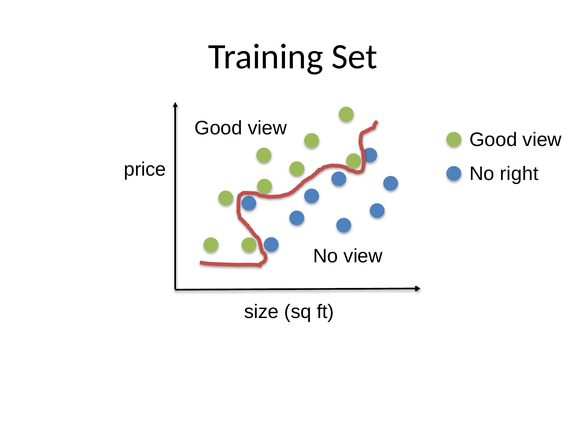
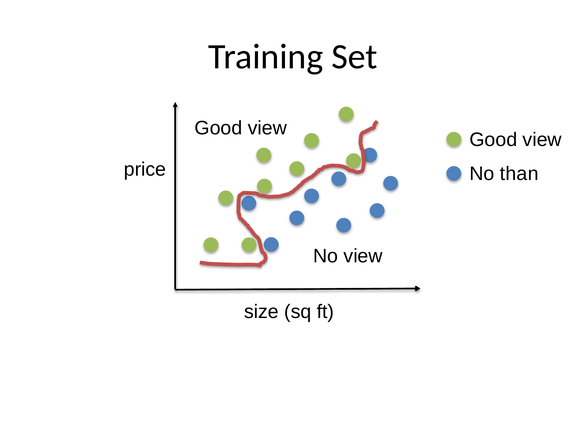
right: right -> than (519, 174)
